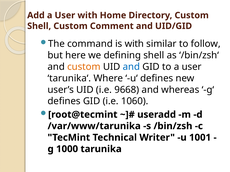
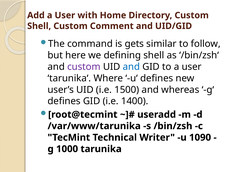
is with: with -> gets (134, 44)
custom colour: orange -> purple (84, 67)
9668: 9668 -> 1500 (127, 90)
1060: 1060 -> 1400 (135, 101)
1001: 1001 -> 1090 (200, 138)
